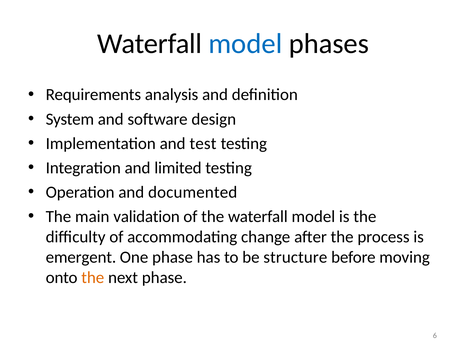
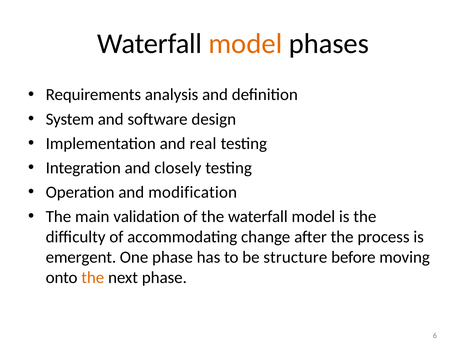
model colour: blue -> orange (245, 44)
test: test -> real (203, 143)
limited: limited -> closely (178, 168)
documented: documented -> modification (193, 192)
